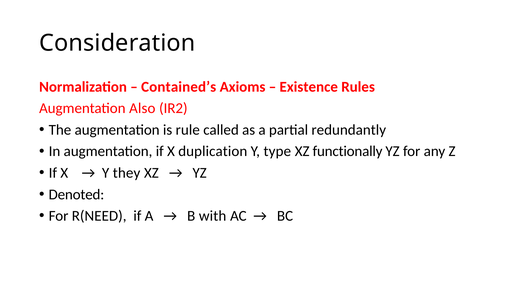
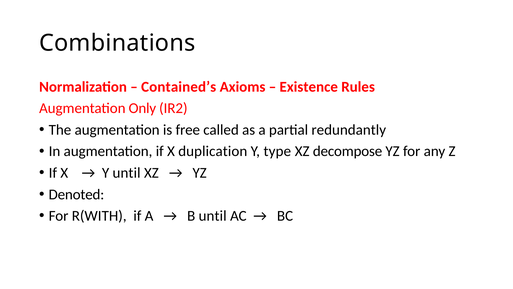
Consideration: Consideration -> Combinations (117, 43)
Also: Also -> Only (142, 108)
rule: rule -> free (188, 130)
functionally: functionally -> decompose (348, 151)
Y they: they -> until (127, 173)
R(NEED: R(NEED -> R(WITH (99, 216)
B with: with -> until (213, 216)
